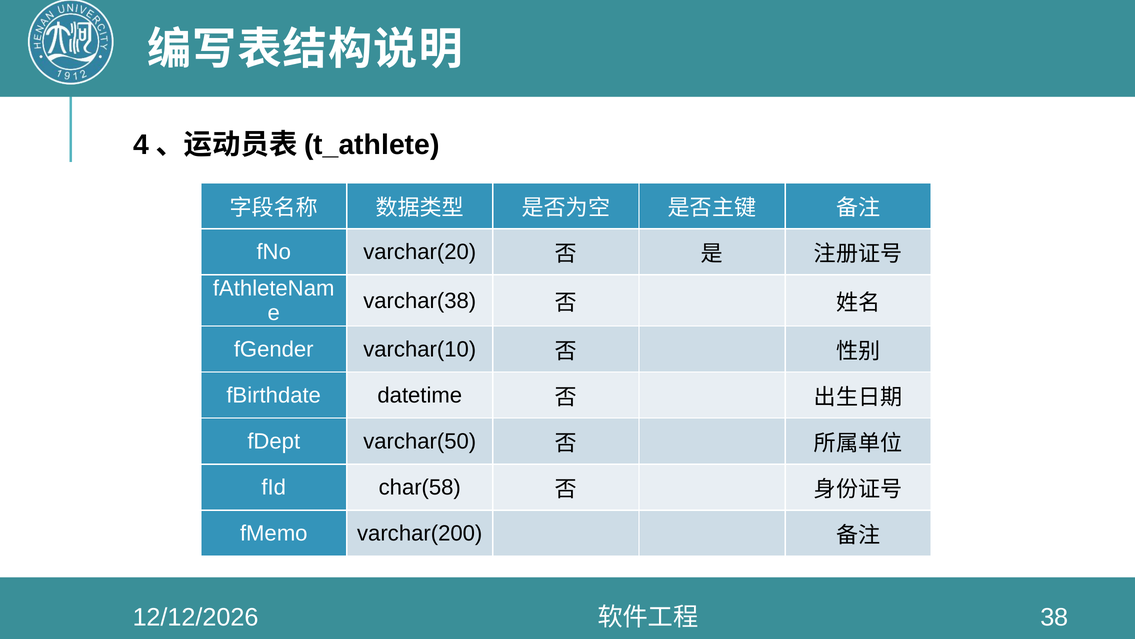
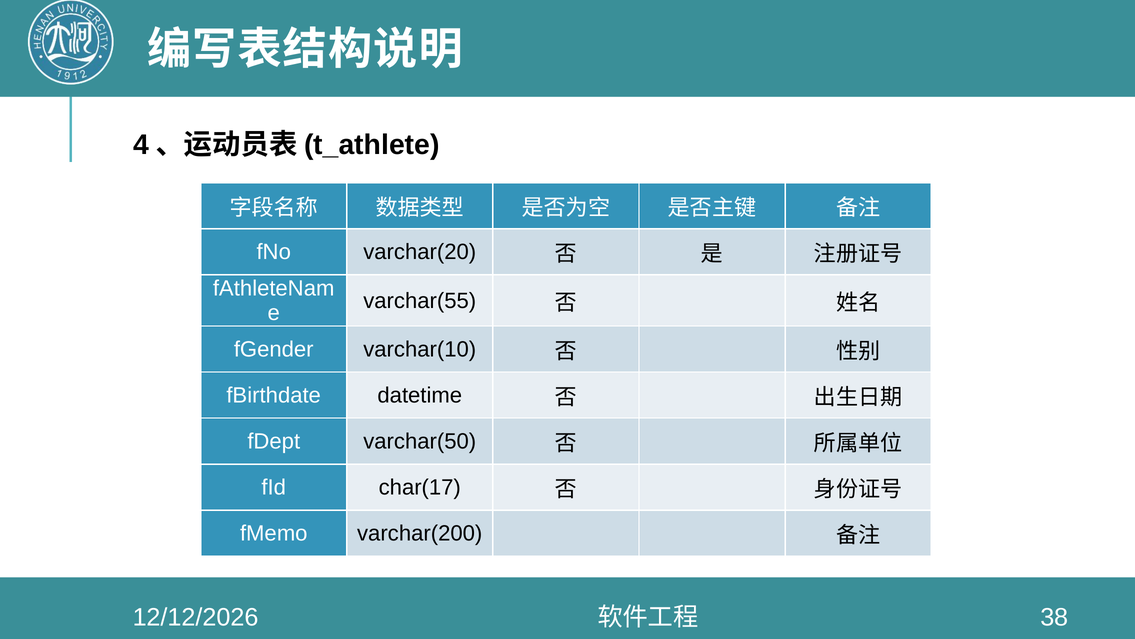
varchar(38: varchar(38 -> varchar(55 (420, 301)
char(58: char(58 -> char(17 (420, 487)
